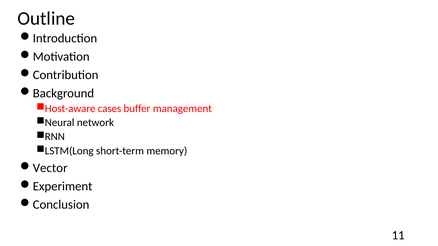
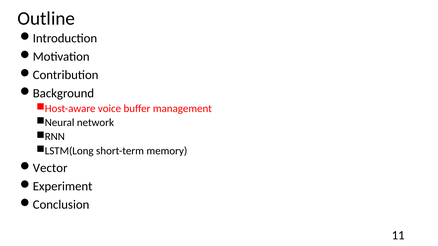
cases: cases -> voice (109, 109)
